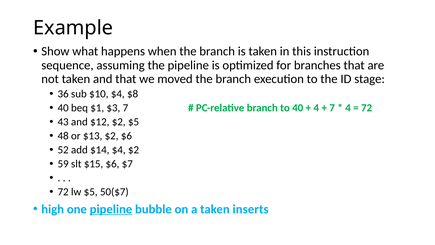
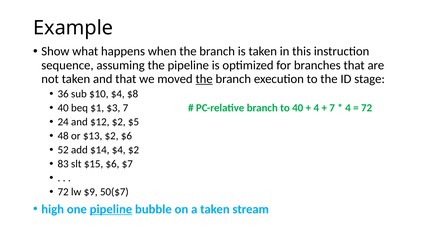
the underline: none -> present (204, 79)
43: 43 -> 24 (63, 122)
59: 59 -> 83 (63, 164)
lw $5: $5 -> $9 (91, 192)
inserts: inserts -> stream (251, 209)
